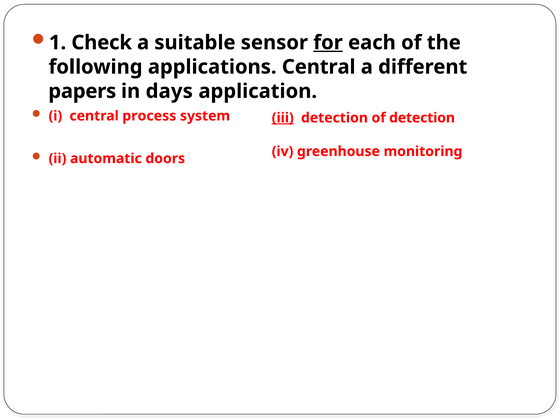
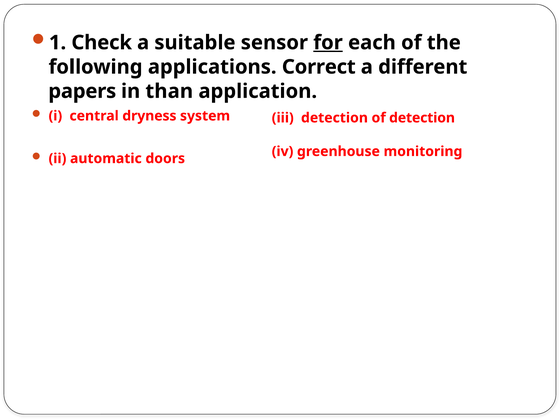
applications Central: Central -> Correct (319, 67)
days: days -> than (169, 91)
process: process -> dryness (149, 116)
iii underline: present -> none (283, 118)
